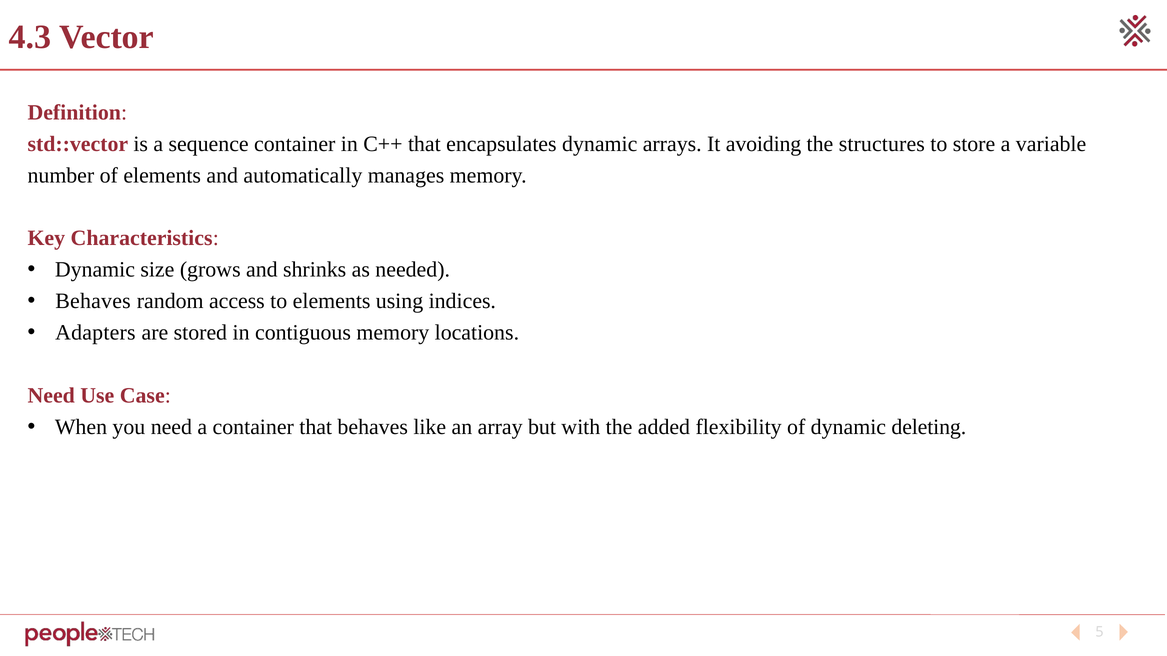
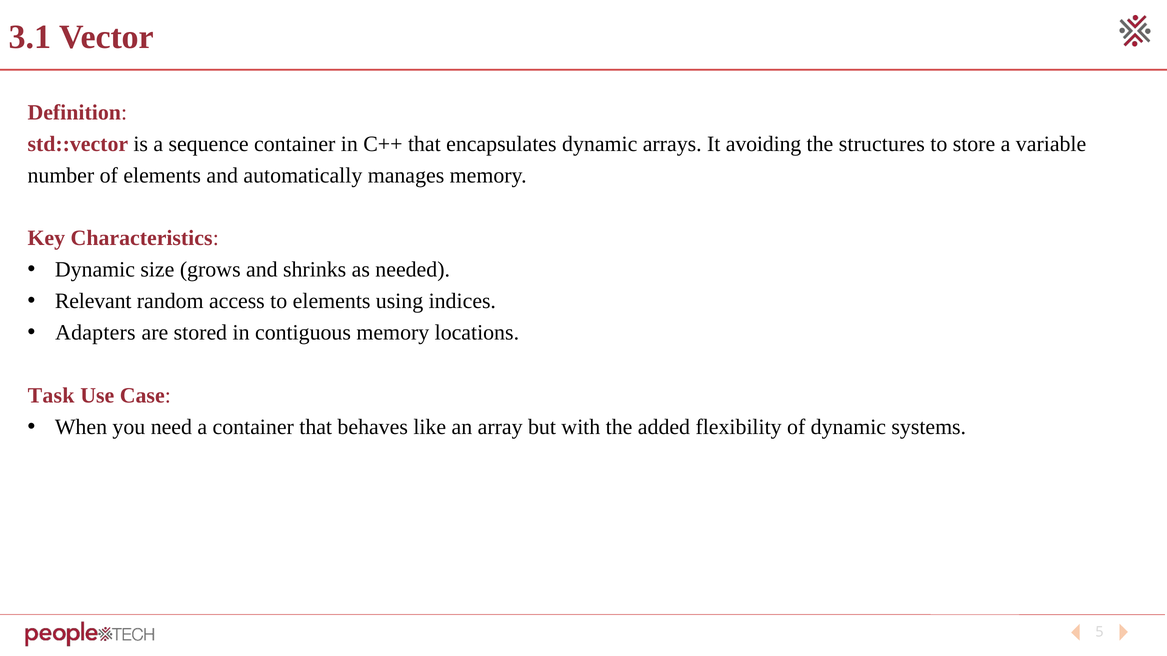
4.3: 4.3 -> 3.1 (30, 37)
Behaves: Behaves -> Relevant (93, 301)
Need: Need -> Task (51, 396)
deleting: deleting -> systems (929, 427)
